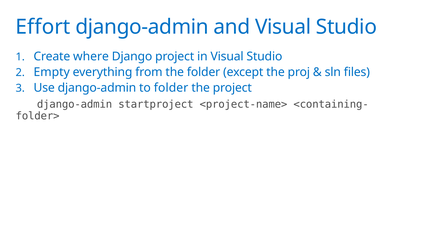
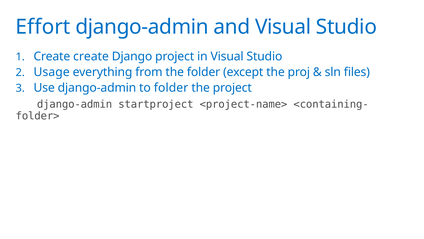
Create where: where -> create (91, 56)
Empty: Empty -> Usage (52, 72)
